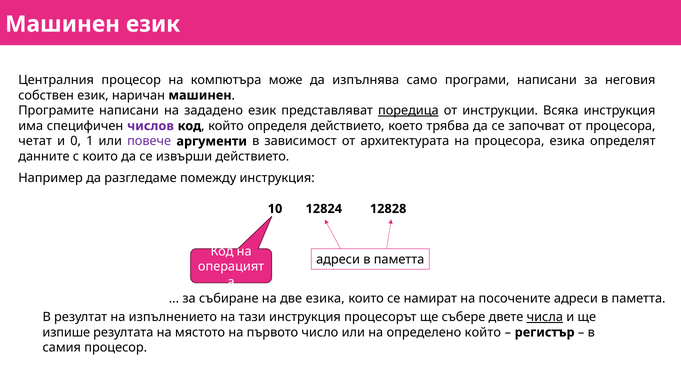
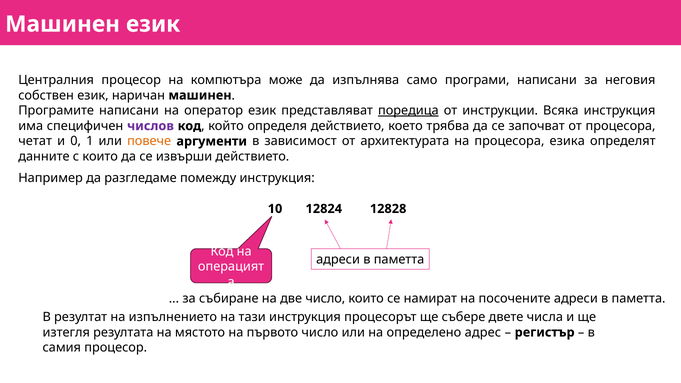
зададено: зададено -> оператор (214, 111)
повече colour: purple -> orange (149, 141)
две езика: езика -> число (325, 298)
числа underline: present -> none (545, 317)
изпише: изпише -> изтегля (66, 332)
определено който: който -> адрес (483, 332)
